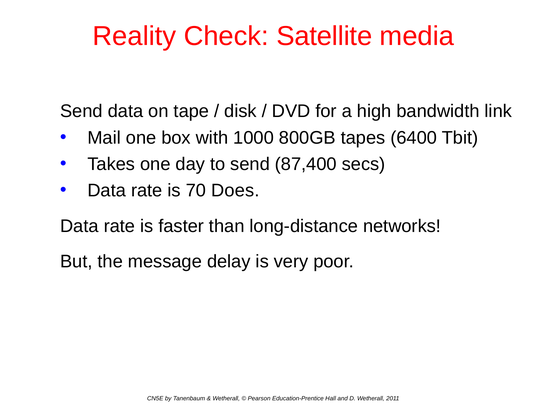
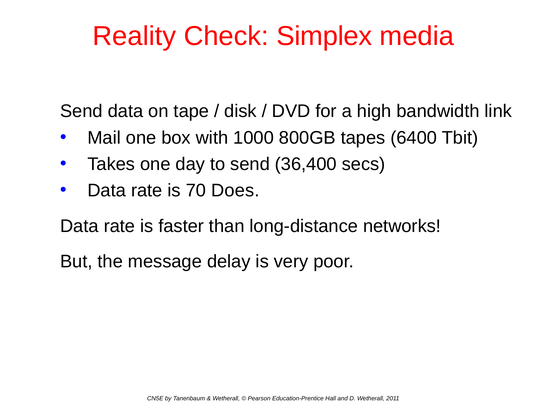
Satellite: Satellite -> Simplex (324, 36)
87,400: 87,400 -> 36,400 (306, 164)
